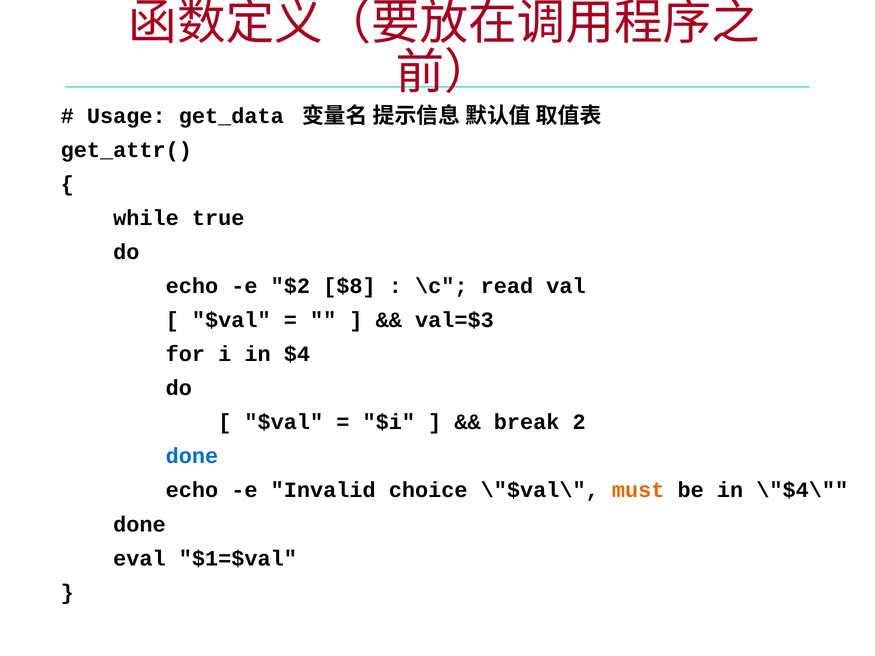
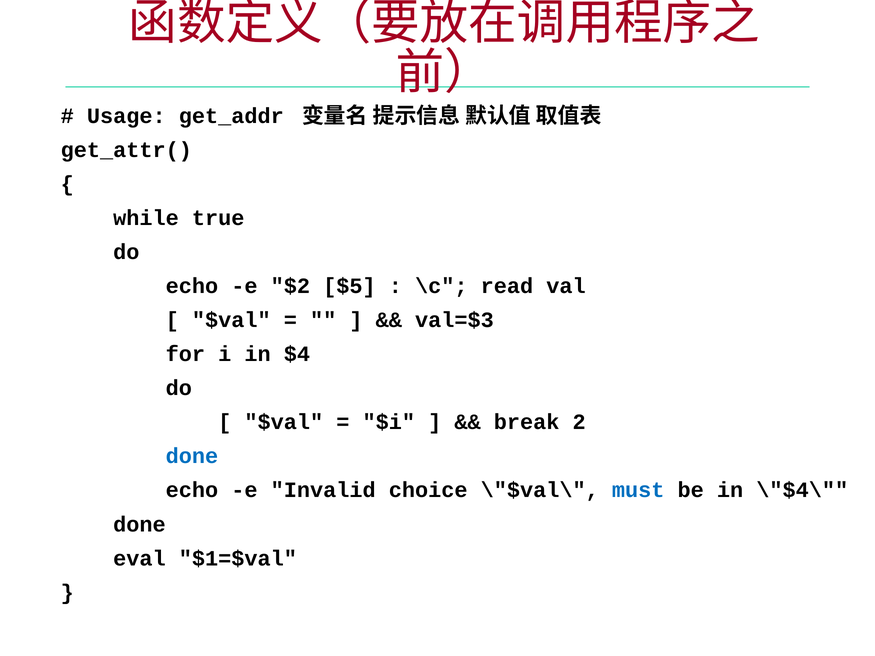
get_data: get_data -> get_addr (231, 116)
$8: $8 -> $5 (349, 286)
must colour: orange -> blue (638, 490)
